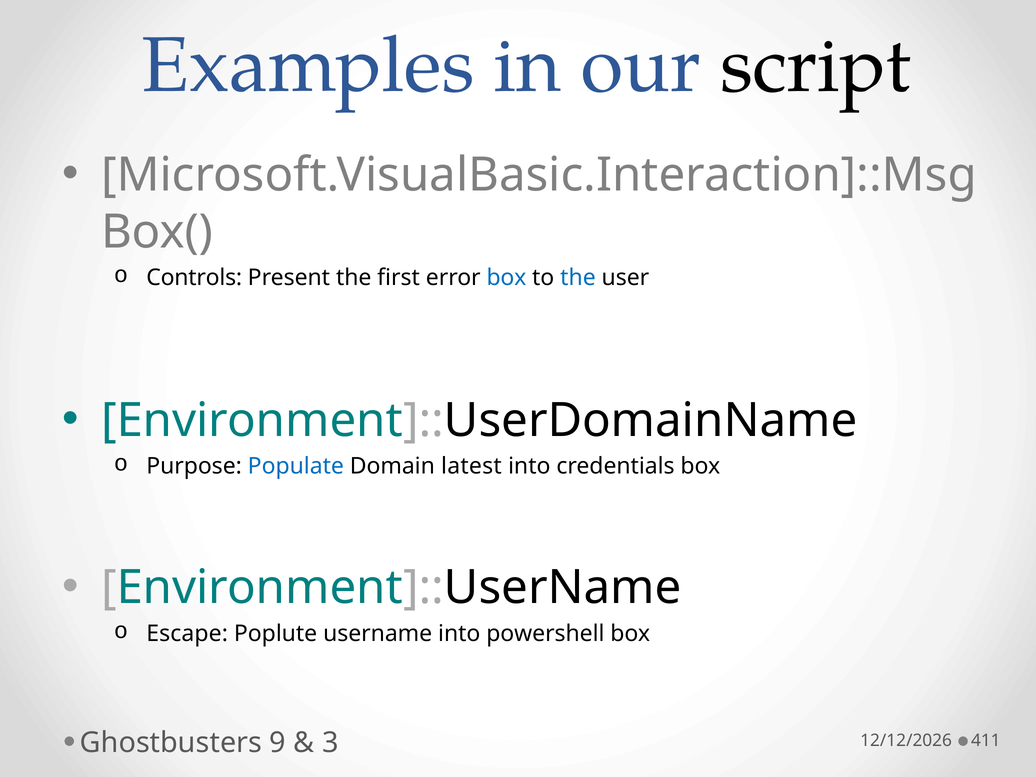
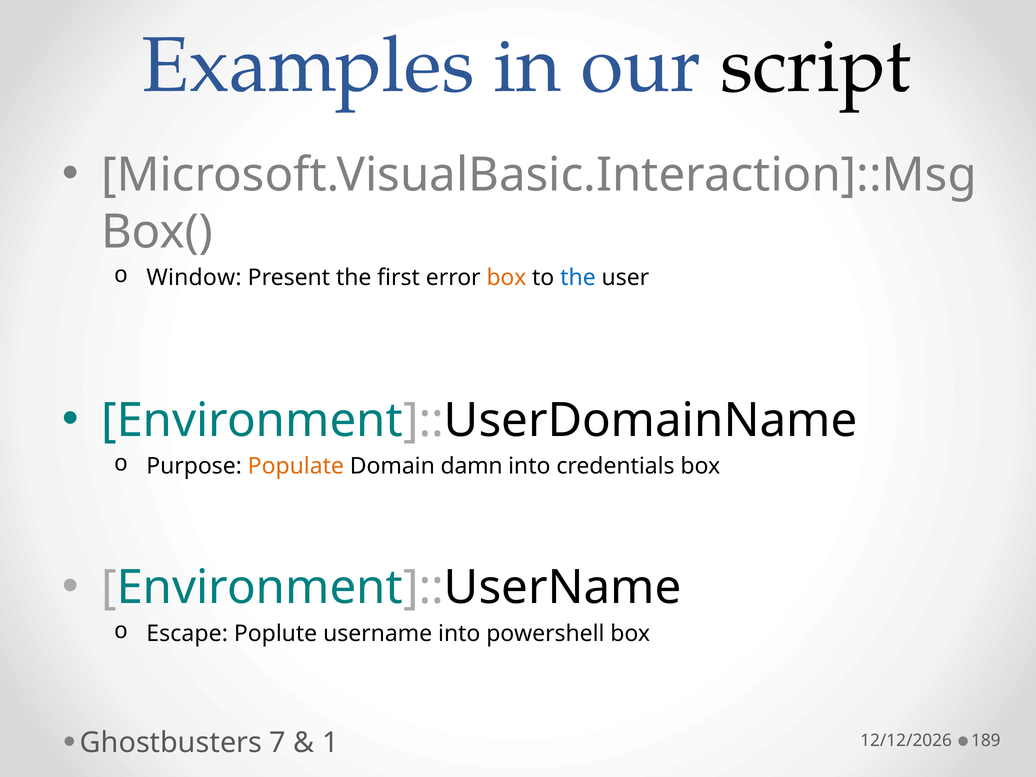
Controls: Controls -> Window (194, 278)
box colour: blue -> orange (506, 278)
Populate colour: blue -> orange (296, 466)
latest: latest -> damn (472, 466)
9: 9 -> 7 (278, 743)
3: 3 -> 1 (330, 743)
411: 411 -> 189 (986, 741)
